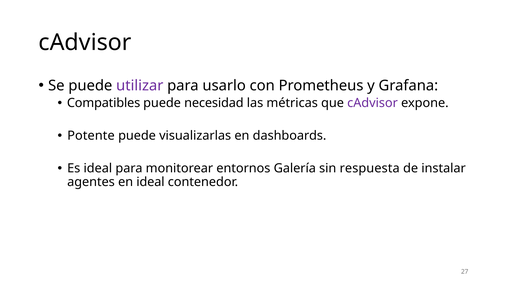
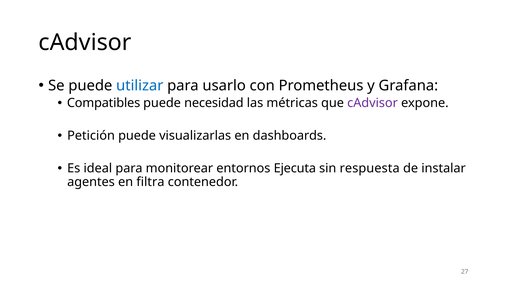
utilizar colour: purple -> blue (140, 86)
Potente: Potente -> Petición (91, 136)
Galería: Galería -> Ejecuta (295, 168)
en ideal: ideal -> filtra (150, 182)
